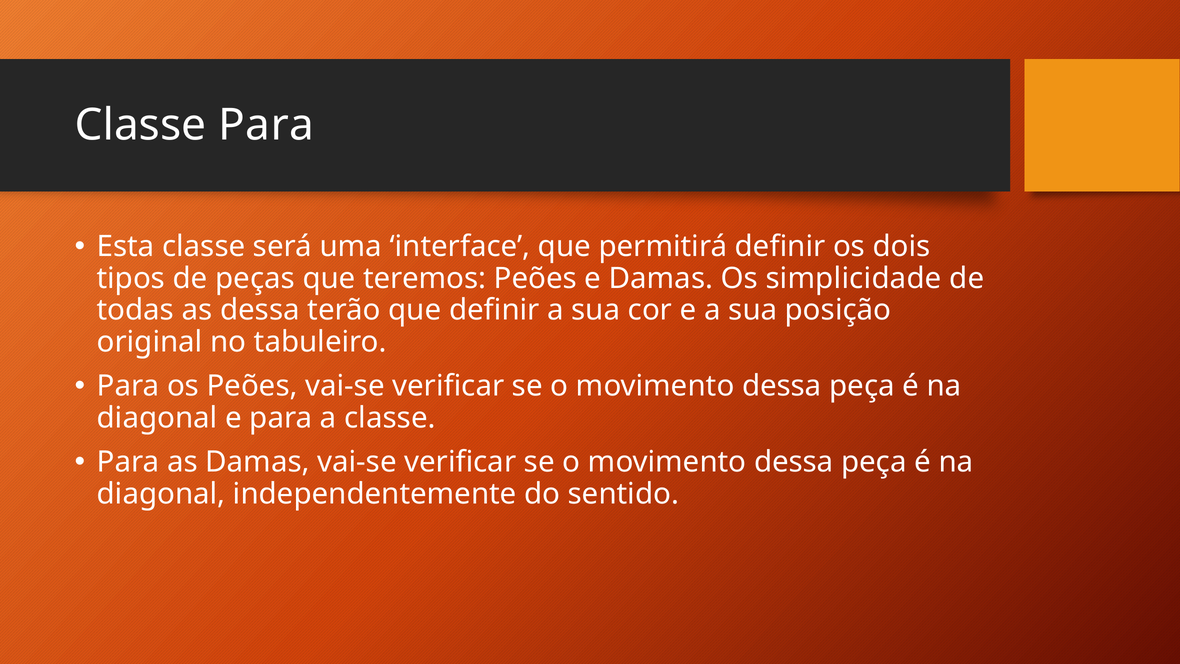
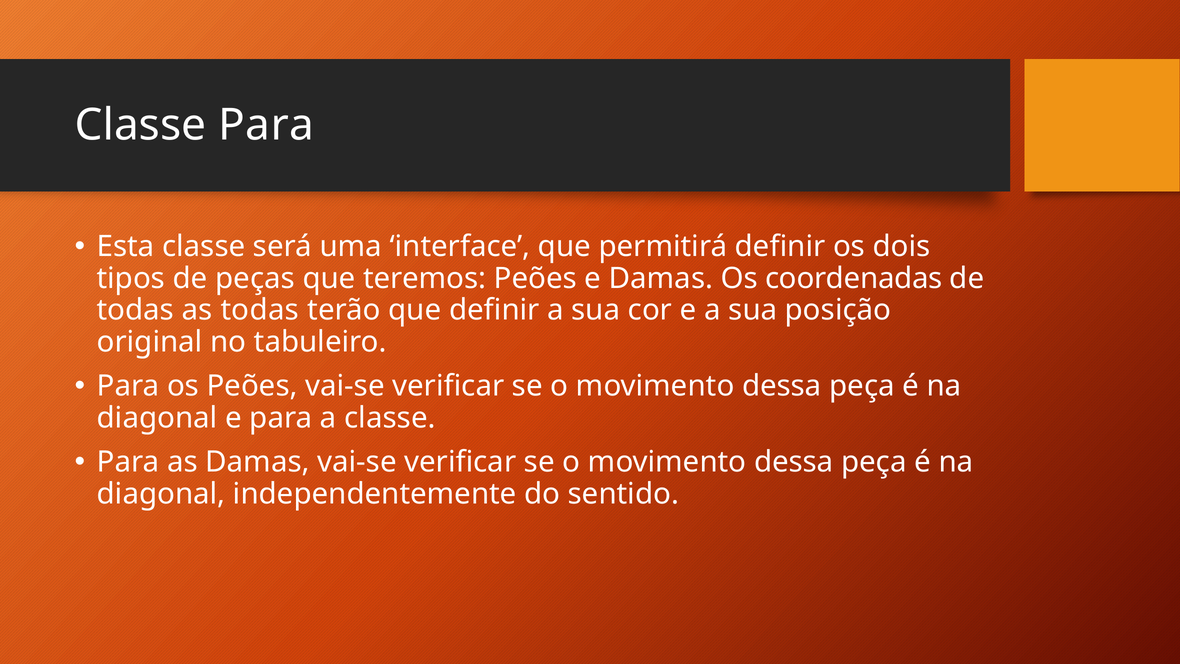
simplicidade: simplicidade -> coordenadas (854, 278)
as dessa: dessa -> todas (260, 310)
